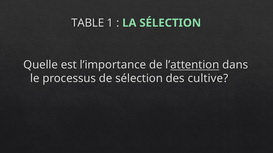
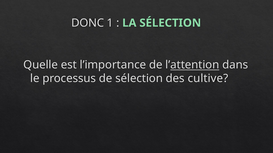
TABLE: TABLE -> DONC (88, 23)
